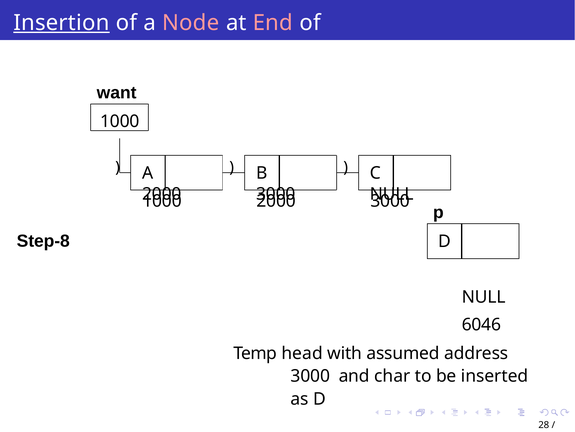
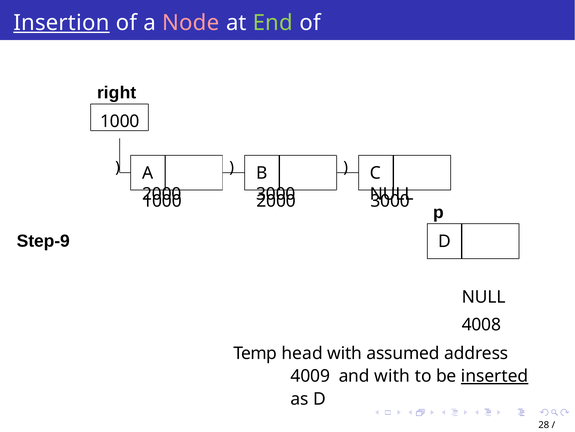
End colour: pink -> light green (273, 23)
want: want -> right (117, 93)
Step-8: Step-8 -> Step-9 (43, 241)
6046: 6046 -> 4008 (481, 325)
3000: 3000 -> 4009 (310, 376)
and char: char -> with (392, 376)
inserted underline: none -> present (495, 376)
